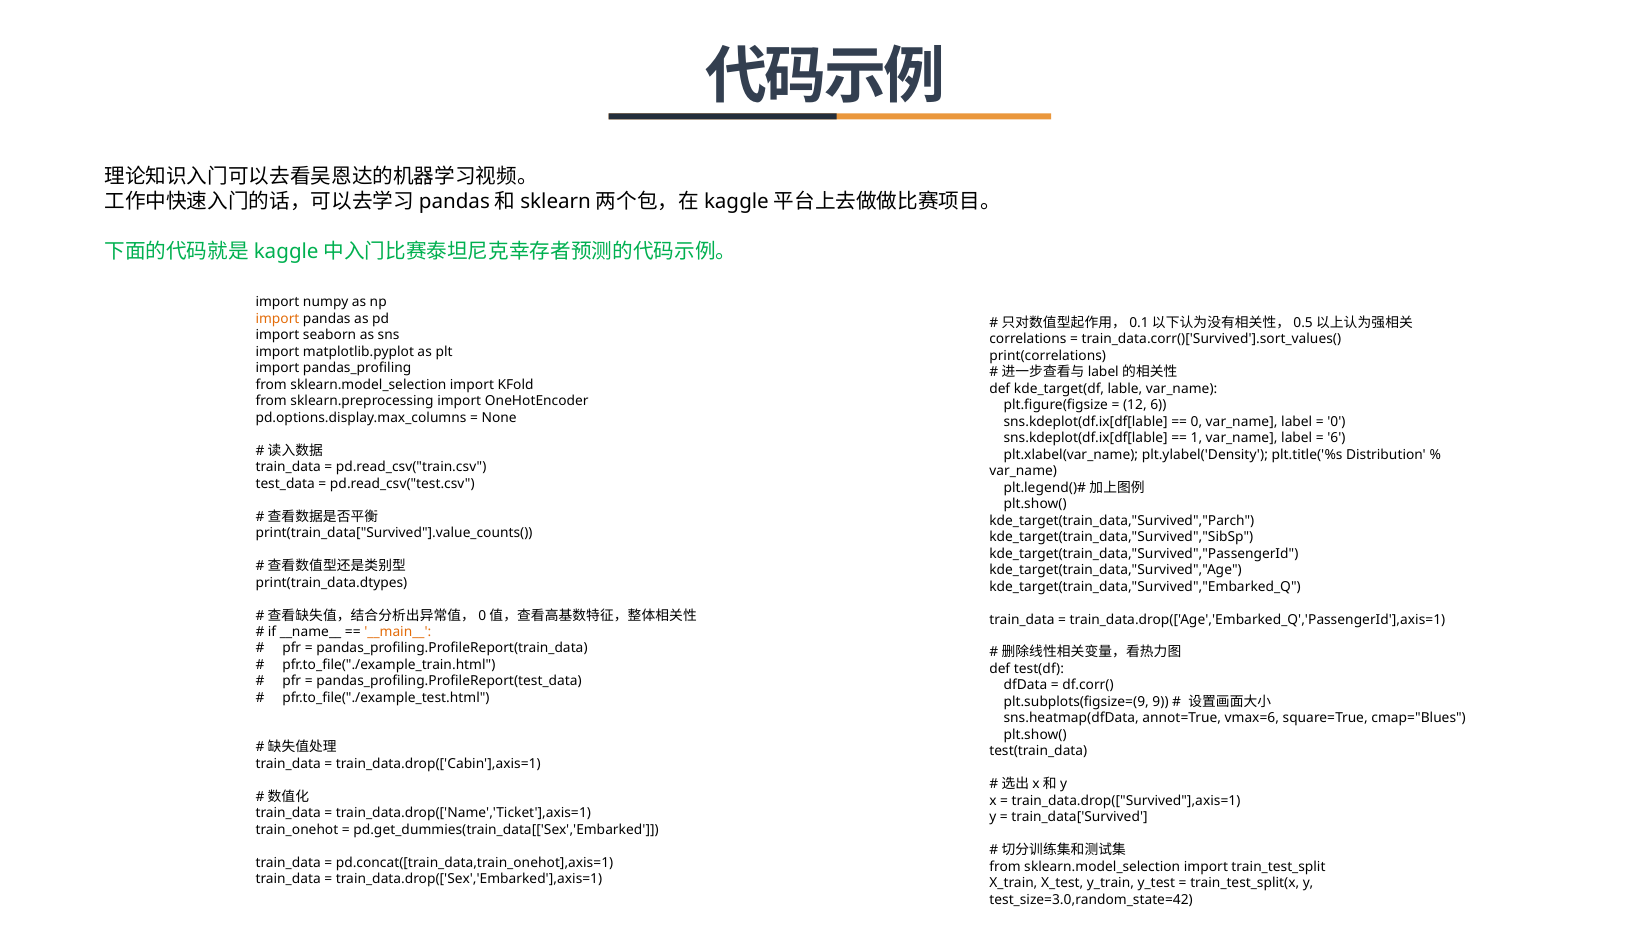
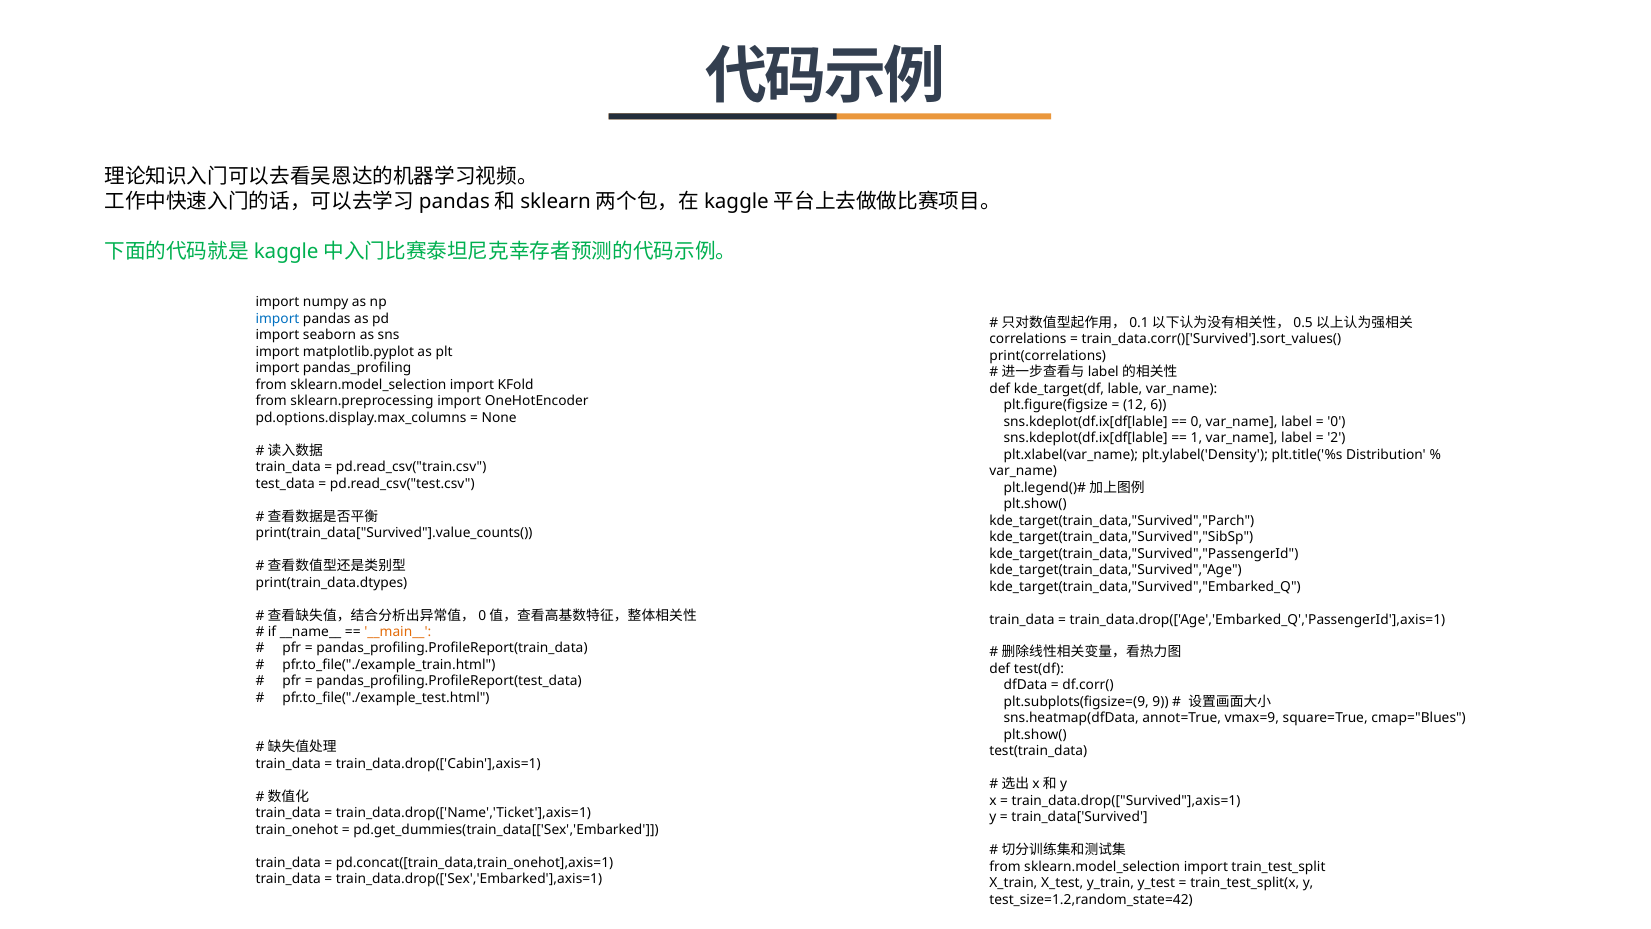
import colour: orange -> blue (277, 319)
6: 6 -> 2 (1336, 438)
vmax=6: vmax=6 -> vmax=9 (1252, 718)
test_size=3.0,random_state=42: test_size=3.0,random_state=42 -> test_size=1.2,random_state=42 (1091, 899)
